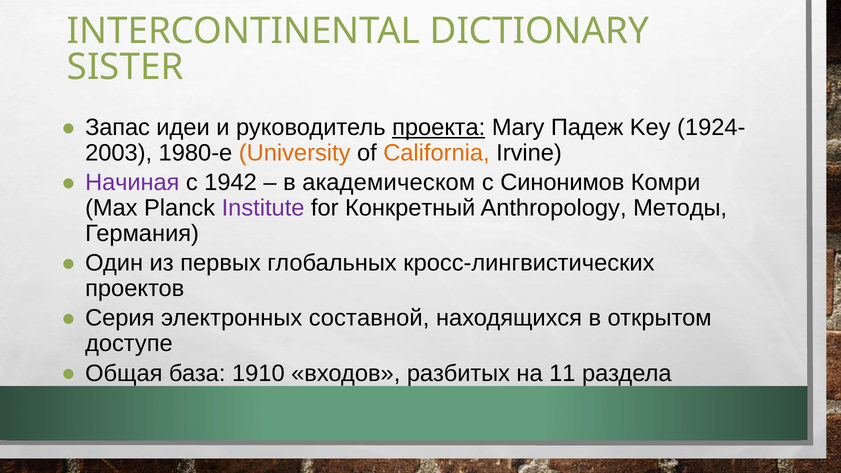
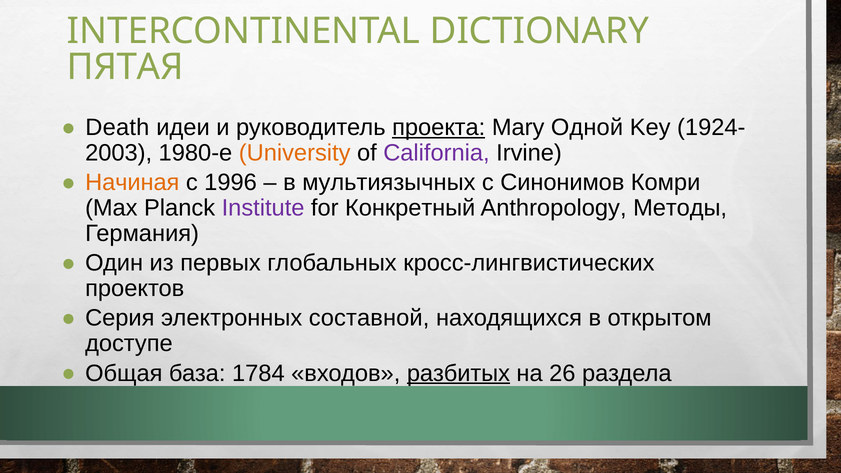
SISTER: SISTER -> ПЯТАЯ (125, 67)
Запас: Запас -> Death (117, 128)
Падеж: Падеж -> Одной (587, 128)
California colour: orange -> purple (436, 153)
Начиная colour: purple -> orange (132, 183)
1942: 1942 -> 1996 (231, 183)
академическом: академическом -> мультиязычных (389, 183)
1910: 1910 -> 1784 (258, 373)
разбитых underline: none -> present (458, 373)
11: 11 -> 26 (562, 373)
